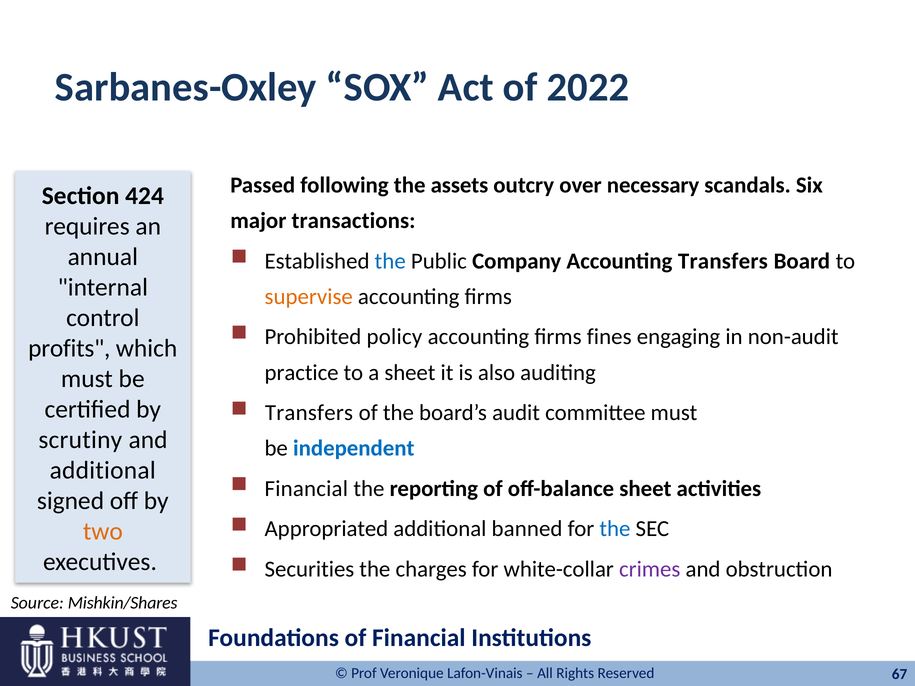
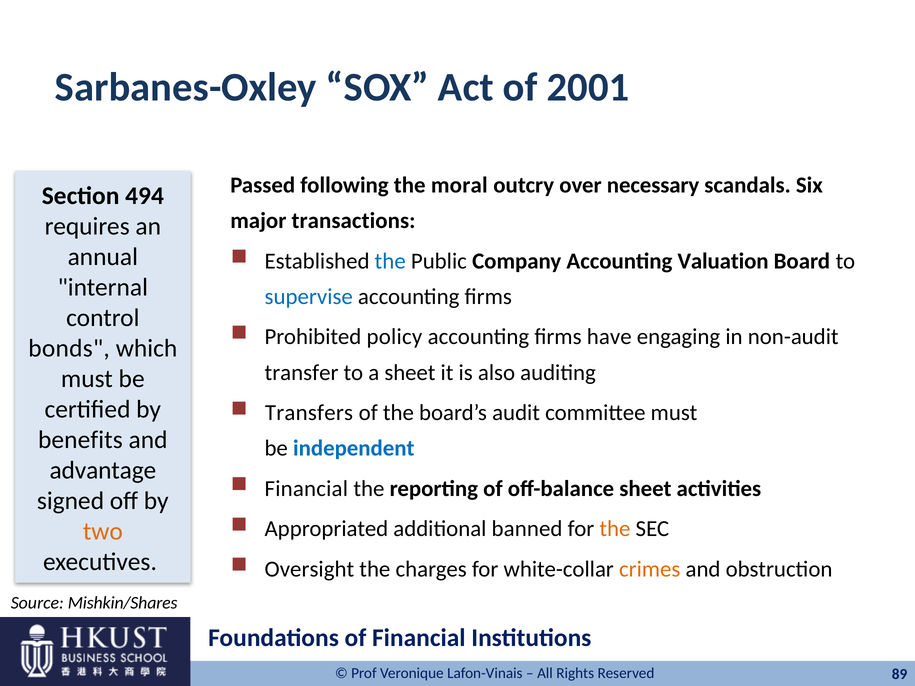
2022: 2022 -> 2001 (588, 87)
assets: assets -> moral (459, 185)
424: 424 -> 494 (145, 196)
Accounting Transfers: Transfers -> Valuation (723, 261)
supervise colour: orange -> blue (309, 297)
fines: fines -> have (609, 337)
profits: profits -> bonds (69, 348)
practice: practice -> transfer (302, 373)
scrutiny: scrutiny -> benefits (80, 440)
additional: additional -> advantage (103, 470)
the colour: blue -> orange (615, 529)
Securities: Securities -> Oversight (309, 569)
crimes colour: purple -> orange (650, 569)
67: 67 -> 89 (900, 675)
